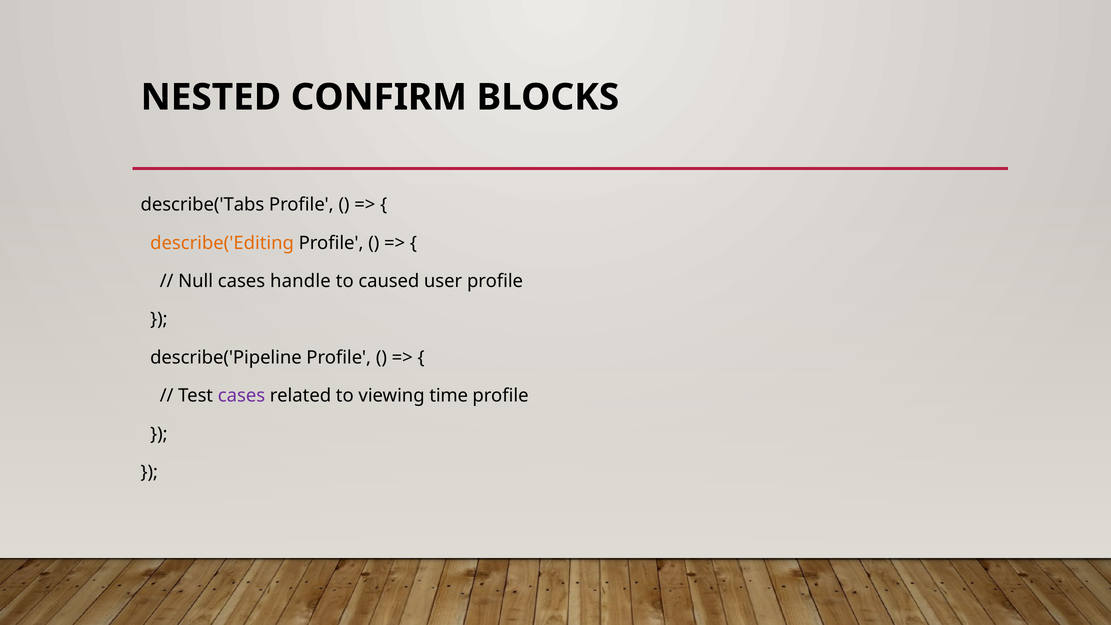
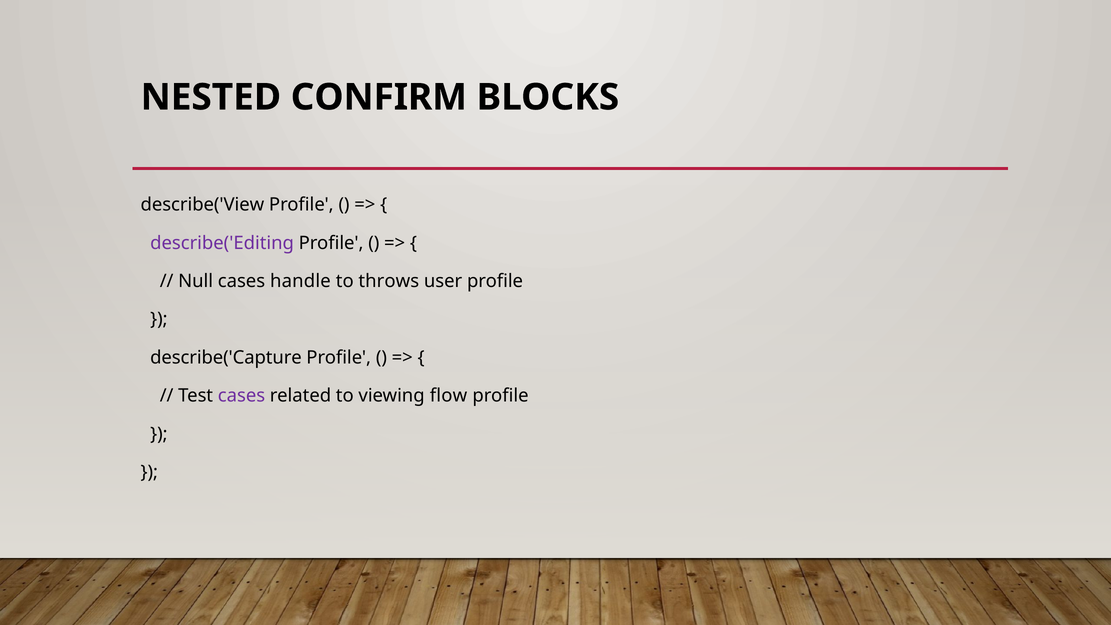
describe('Tabs: describe('Tabs -> describe('View (202, 205)
describe('Editing colour: orange -> purple (222, 243)
caused: caused -> throws (389, 281)
describe('Pipeline: describe('Pipeline -> describe('Capture (226, 358)
time: time -> flow (449, 396)
